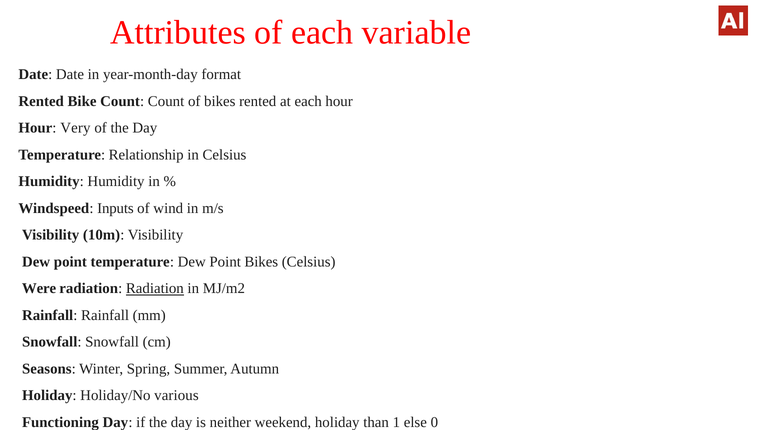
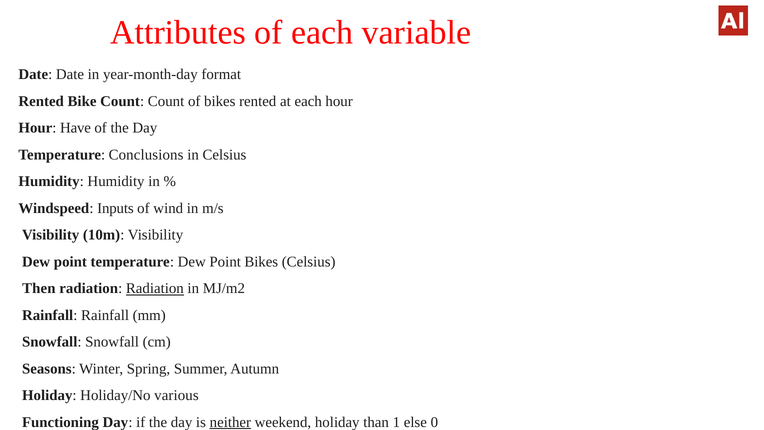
Very: Very -> Have (76, 128)
Relationship: Relationship -> Conclusions (146, 155)
Were: Were -> Then (39, 288)
neither underline: none -> present (230, 422)
